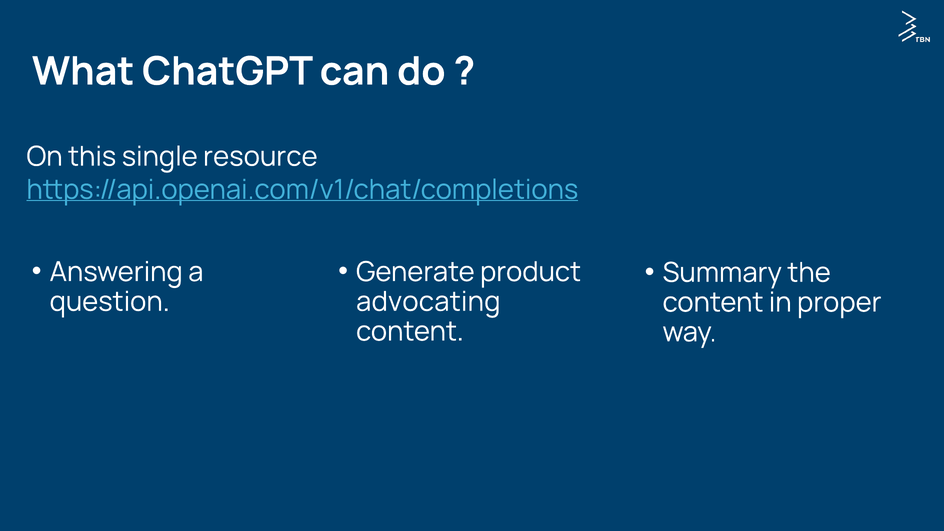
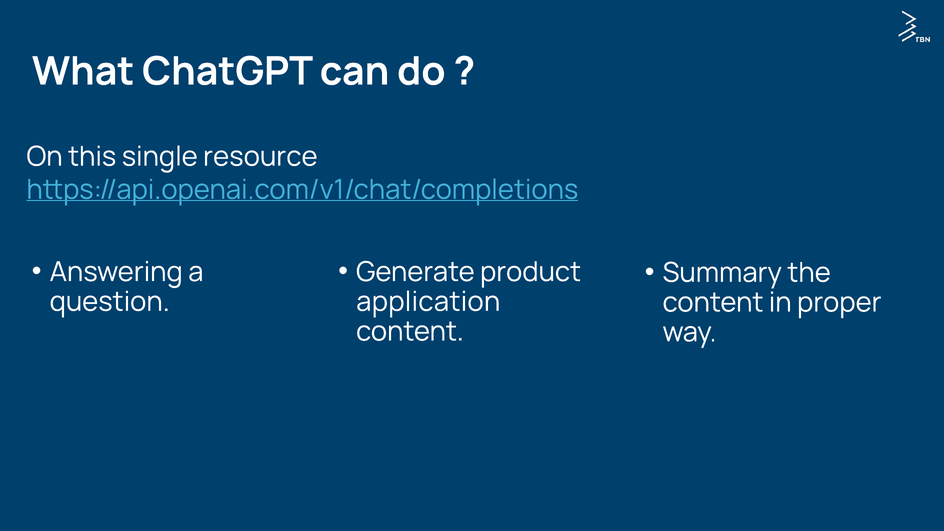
advocating: advocating -> application (428, 302)
